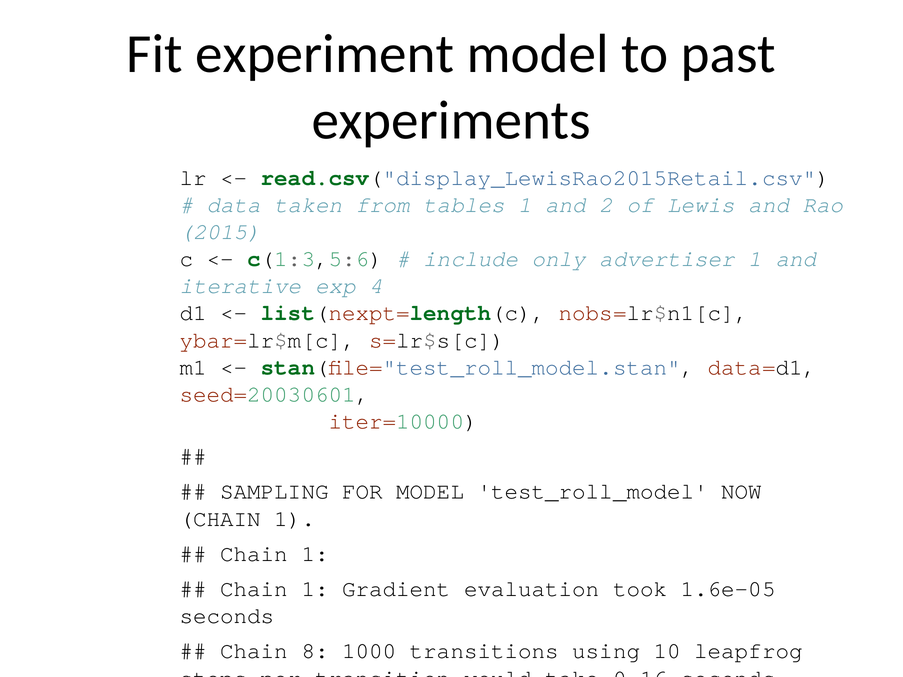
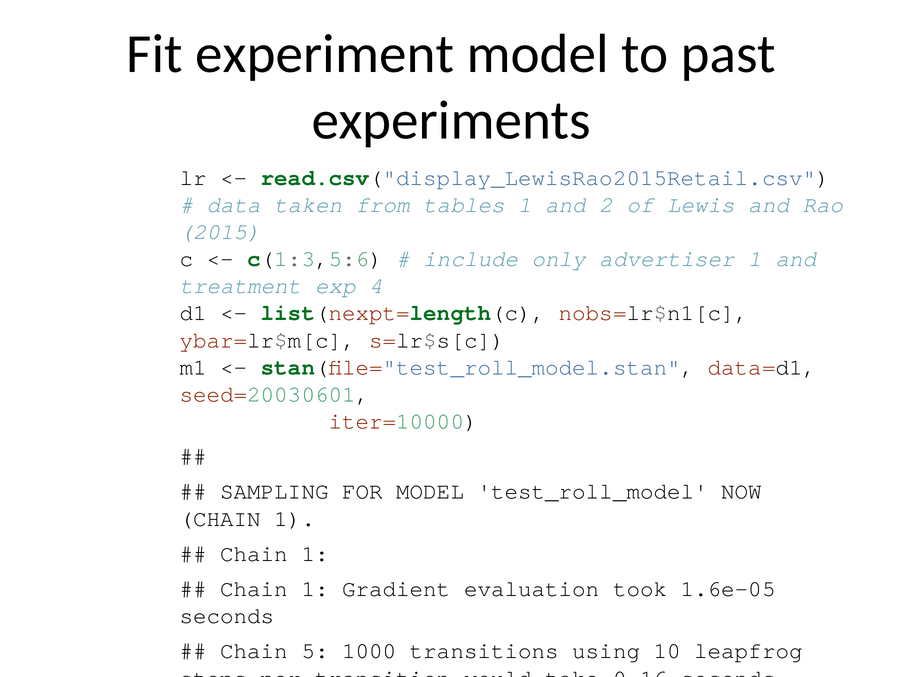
iterative: iterative -> treatment (241, 286)
8: 8 -> 5 (315, 651)
